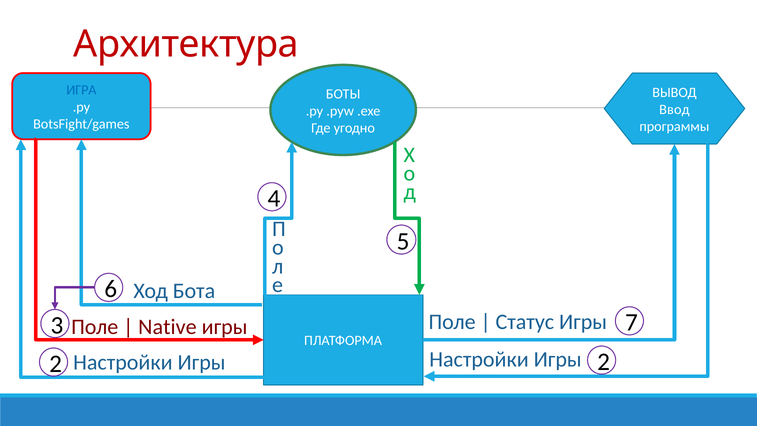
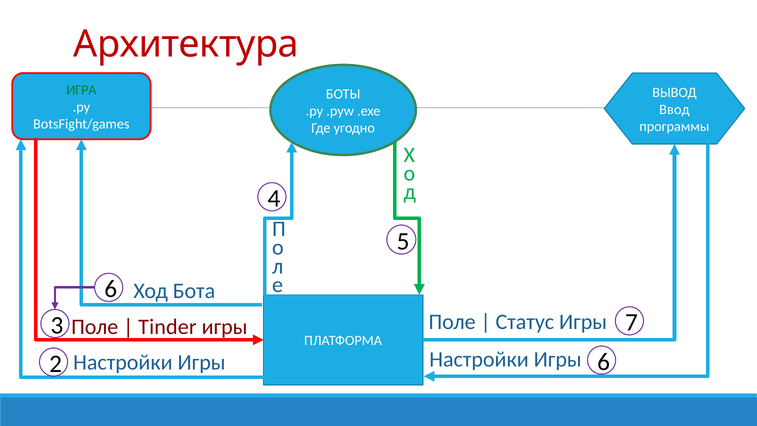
ИГРА colour: blue -> green (81, 90)
Native: Native -> Tinder (167, 327)
Игры 2: 2 -> 6 (604, 362)
